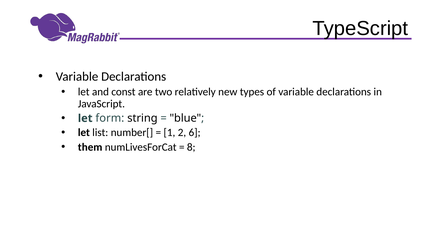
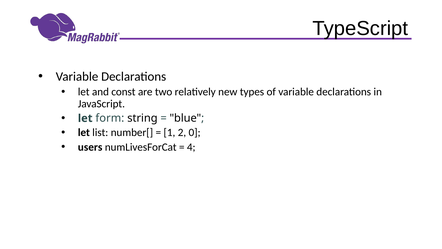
6: 6 -> 0 (195, 132)
them: them -> users (90, 147)
8: 8 -> 4 (191, 147)
